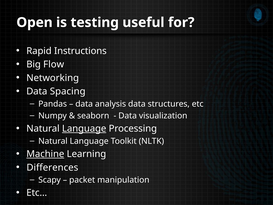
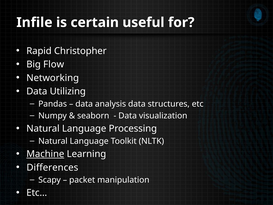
Open: Open -> Infile (34, 22)
testing: testing -> certain (95, 22)
Instructions: Instructions -> Christopher (80, 51)
Spacing: Spacing -> Utilizing (68, 91)
Language underline: present -> none (84, 128)
